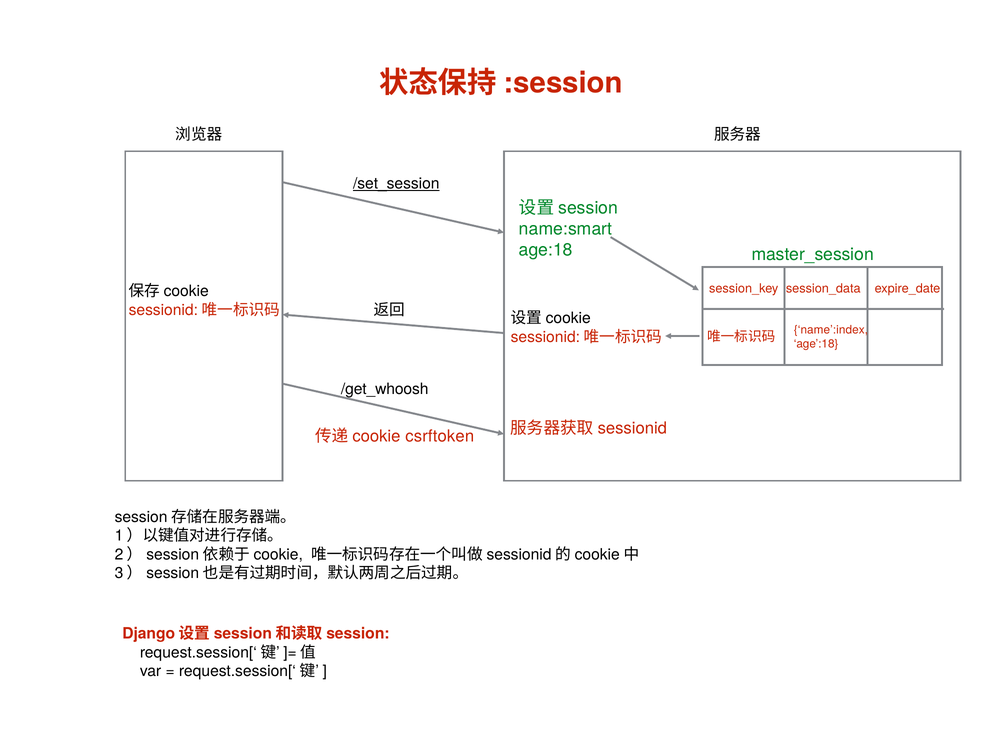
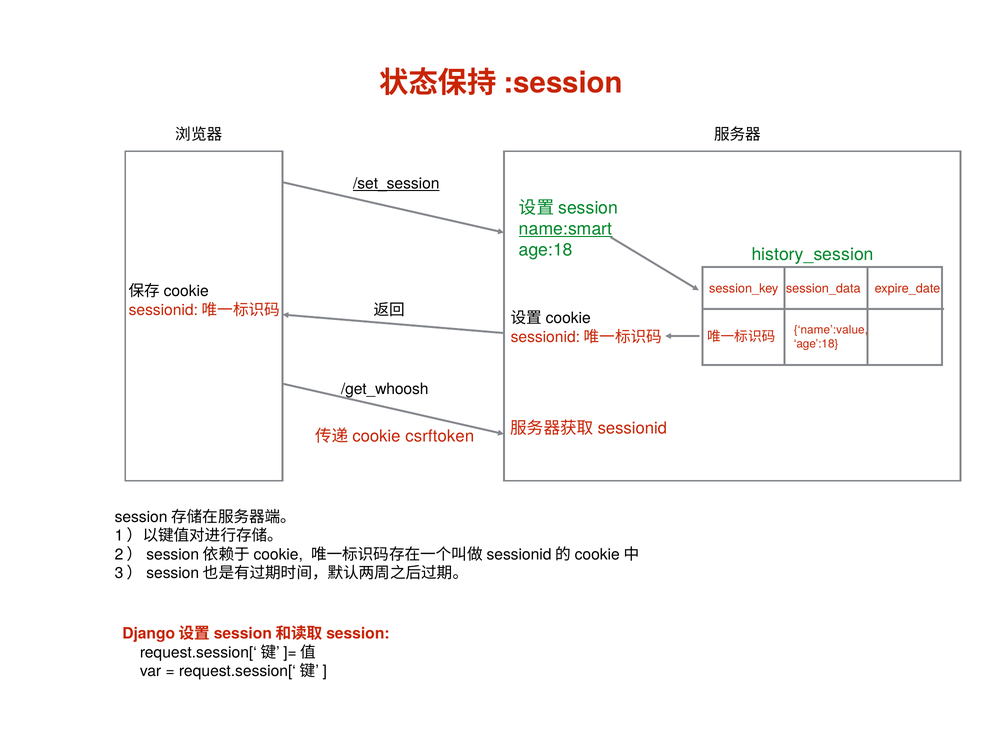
name:smart underline: none -> present (566, 229)
master_session: master_session -> history_session (813, 254)
name’:index: name’:index -> name’:value (831, 329)
